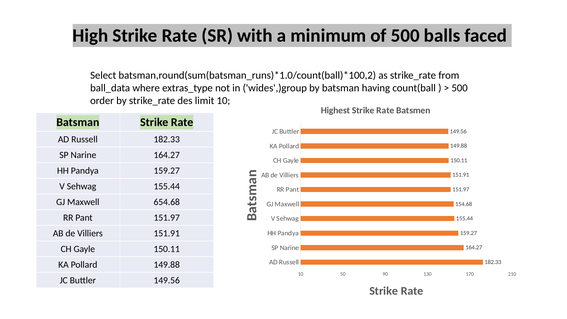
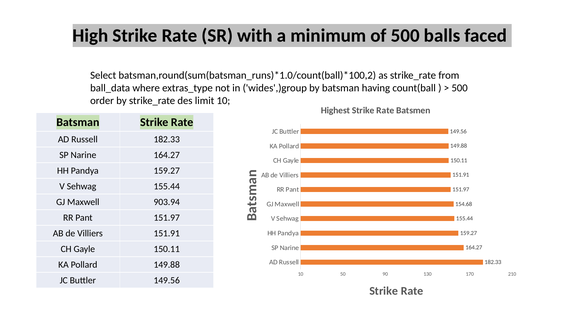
654.68: 654.68 -> 903.94 (167, 202)
